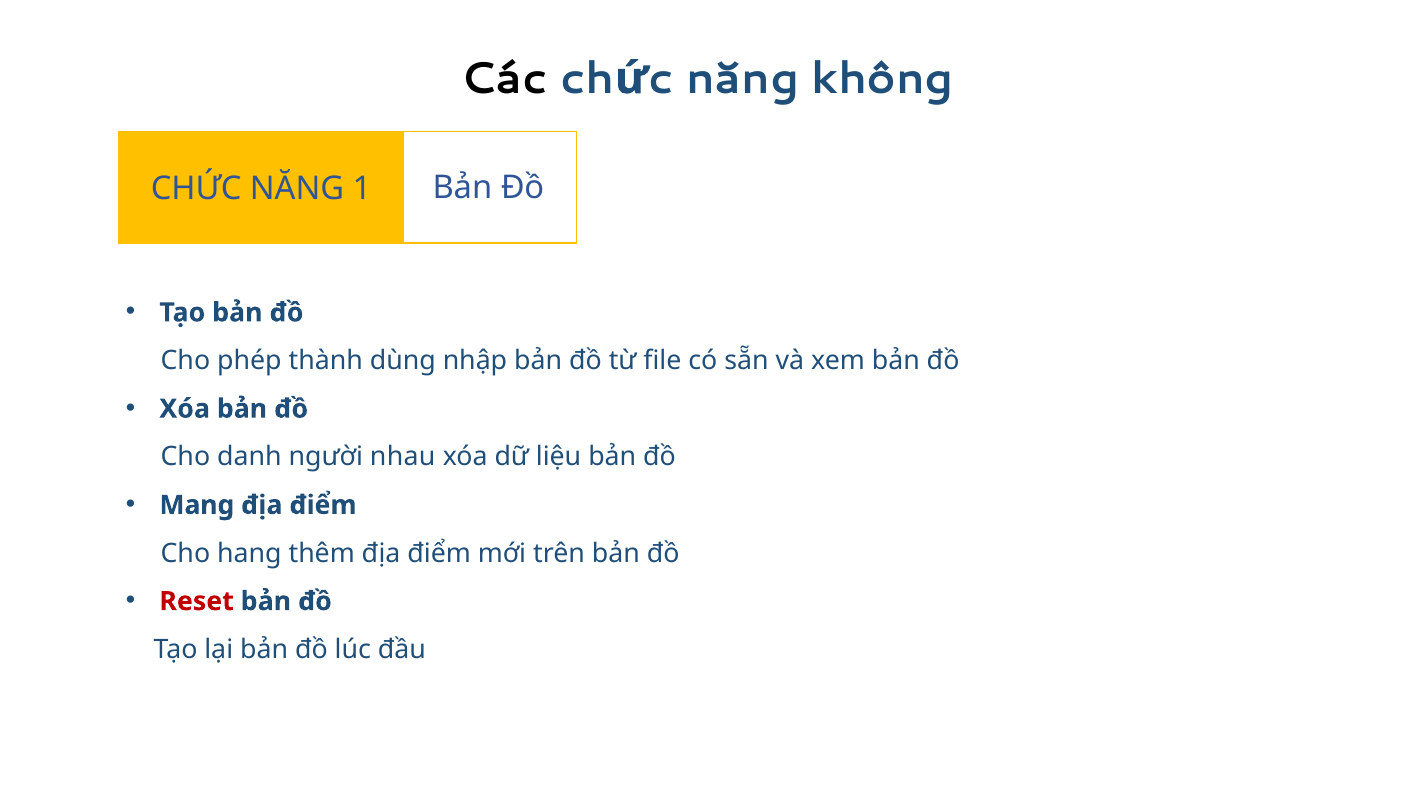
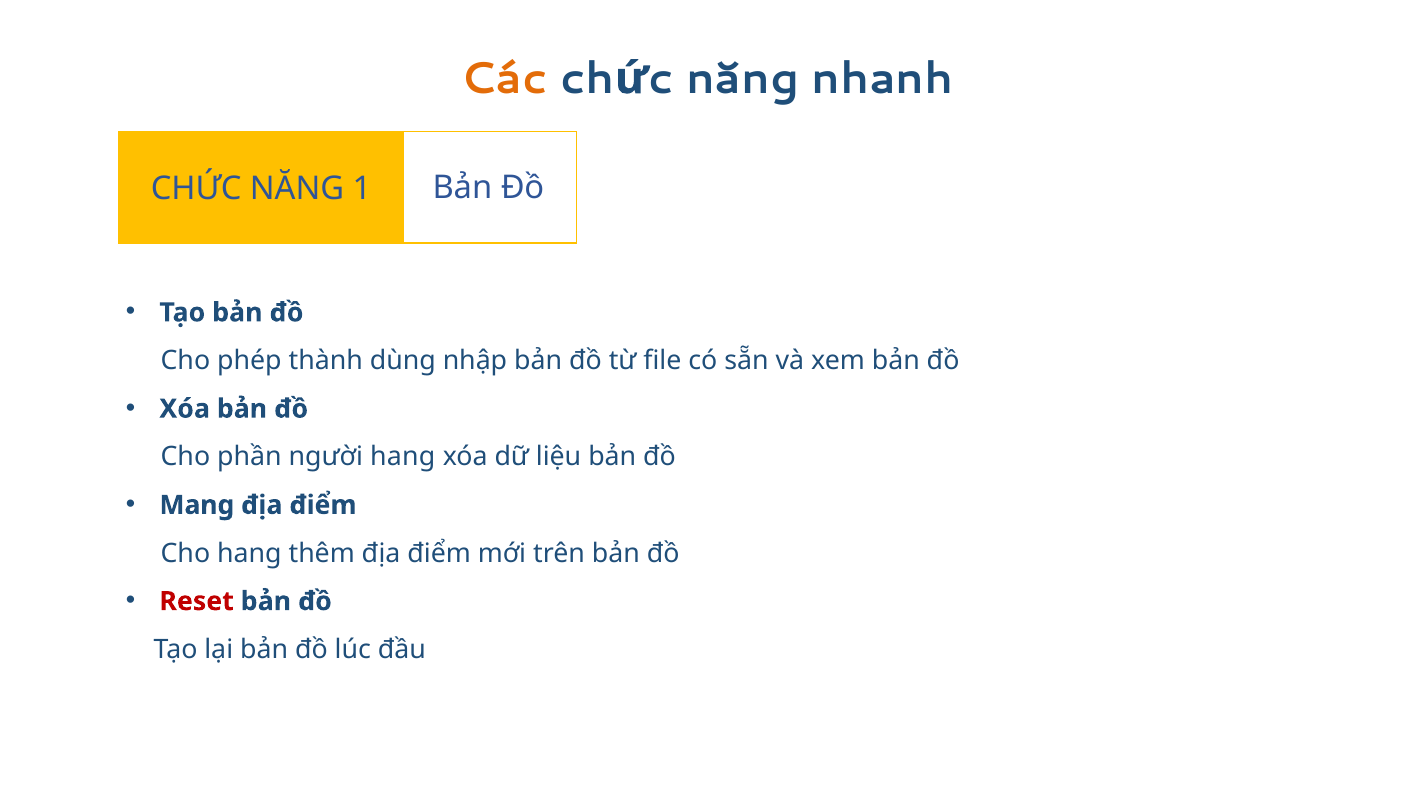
Các colour: black -> orange (504, 79)
không: không -> nhanh (883, 79)
danh: danh -> phần (249, 457)
người nhau: nhau -> hang (403, 457)
